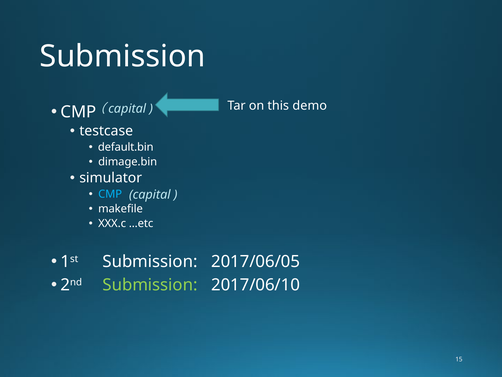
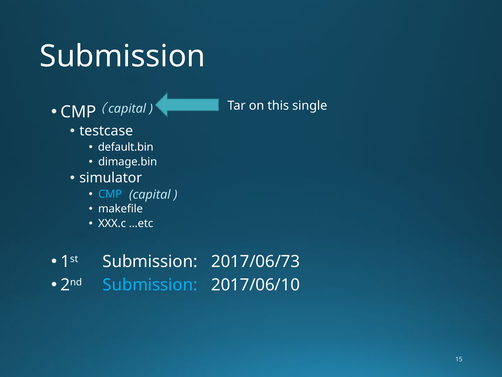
demo: demo -> single (310, 105)
2017/06/05: 2017/06/05 -> 2017/06/73 (256, 261)
Submission colour: light green -> light blue (150, 285)
